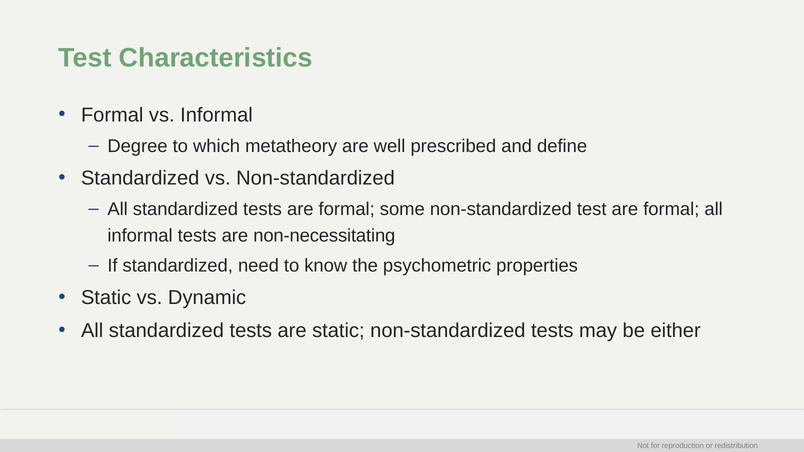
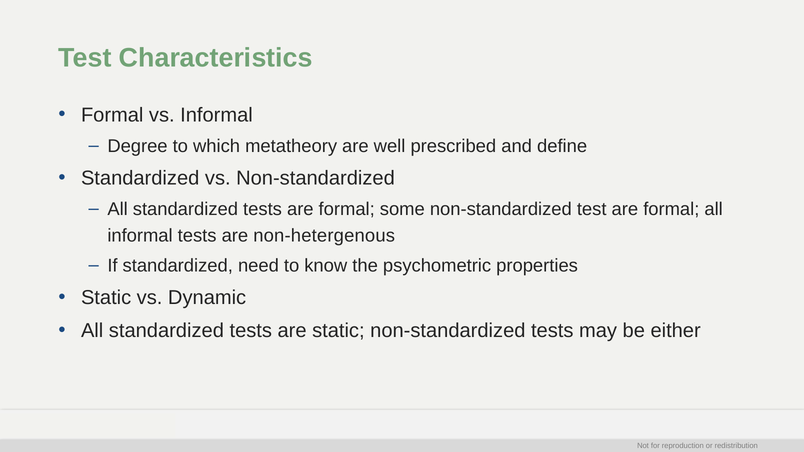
non-necessitating: non-necessitating -> non-hetergenous (324, 236)
